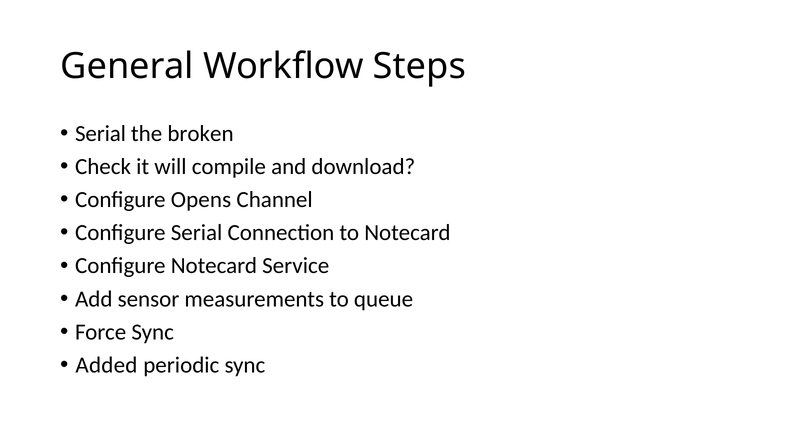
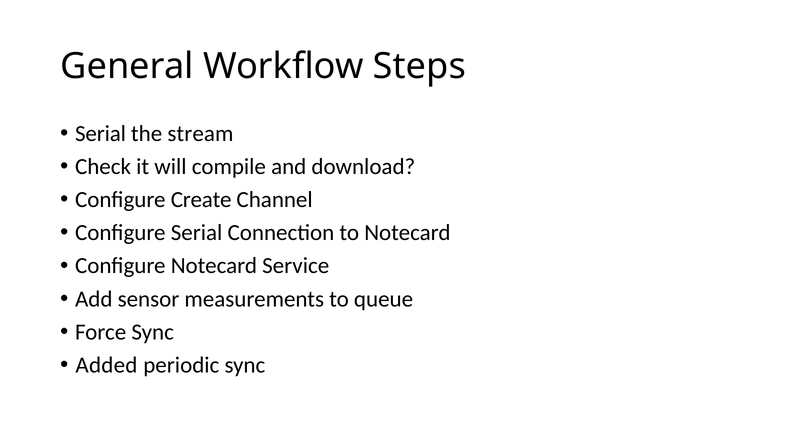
broken: broken -> stream (200, 134)
Opens: Opens -> Create (201, 200)
